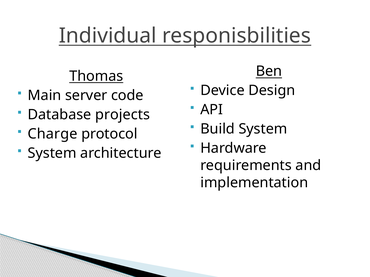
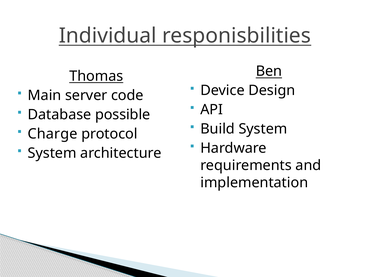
projects: projects -> possible (123, 115)
